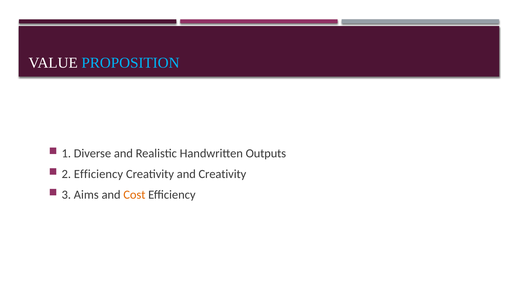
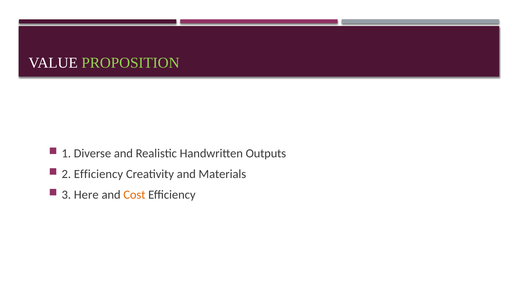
PROPOSITION colour: light blue -> light green (131, 63)
and Creativity: Creativity -> Materials (222, 174)
Aims: Aims -> Here (86, 195)
